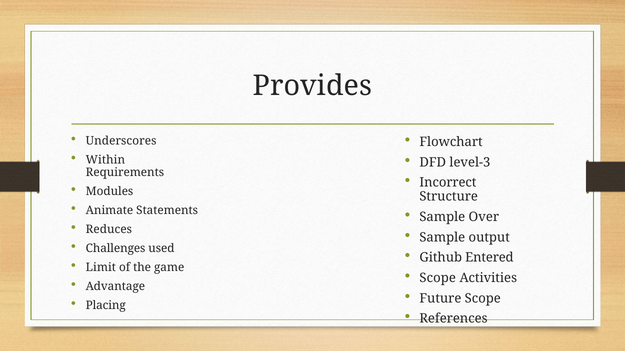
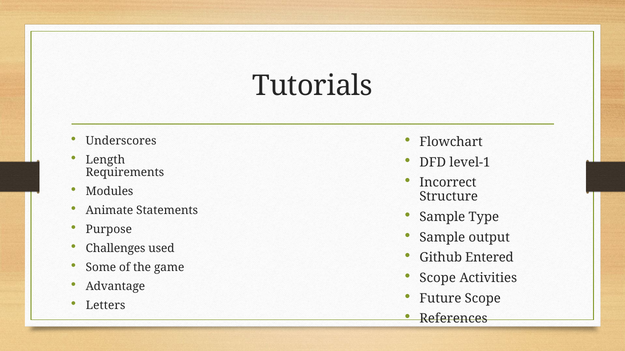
Provides: Provides -> Tutorials (313, 86)
Within: Within -> Length (105, 160)
level-3: level-3 -> level-1 (470, 163)
Over: Over -> Type (484, 217)
Reduces: Reduces -> Purpose (109, 230)
Limit: Limit -> Some (101, 268)
Placing: Placing -> Letters (106, 306)
